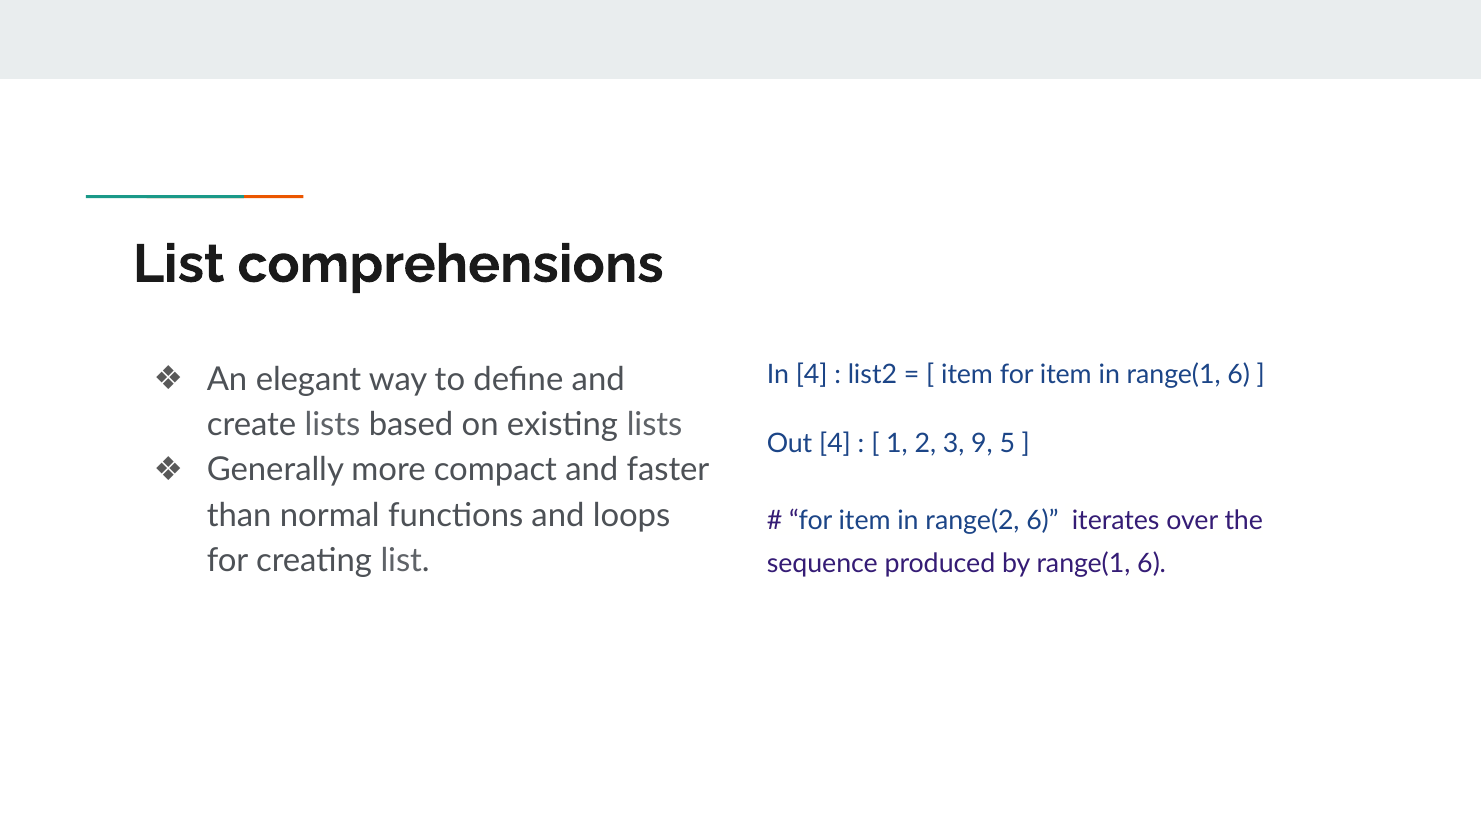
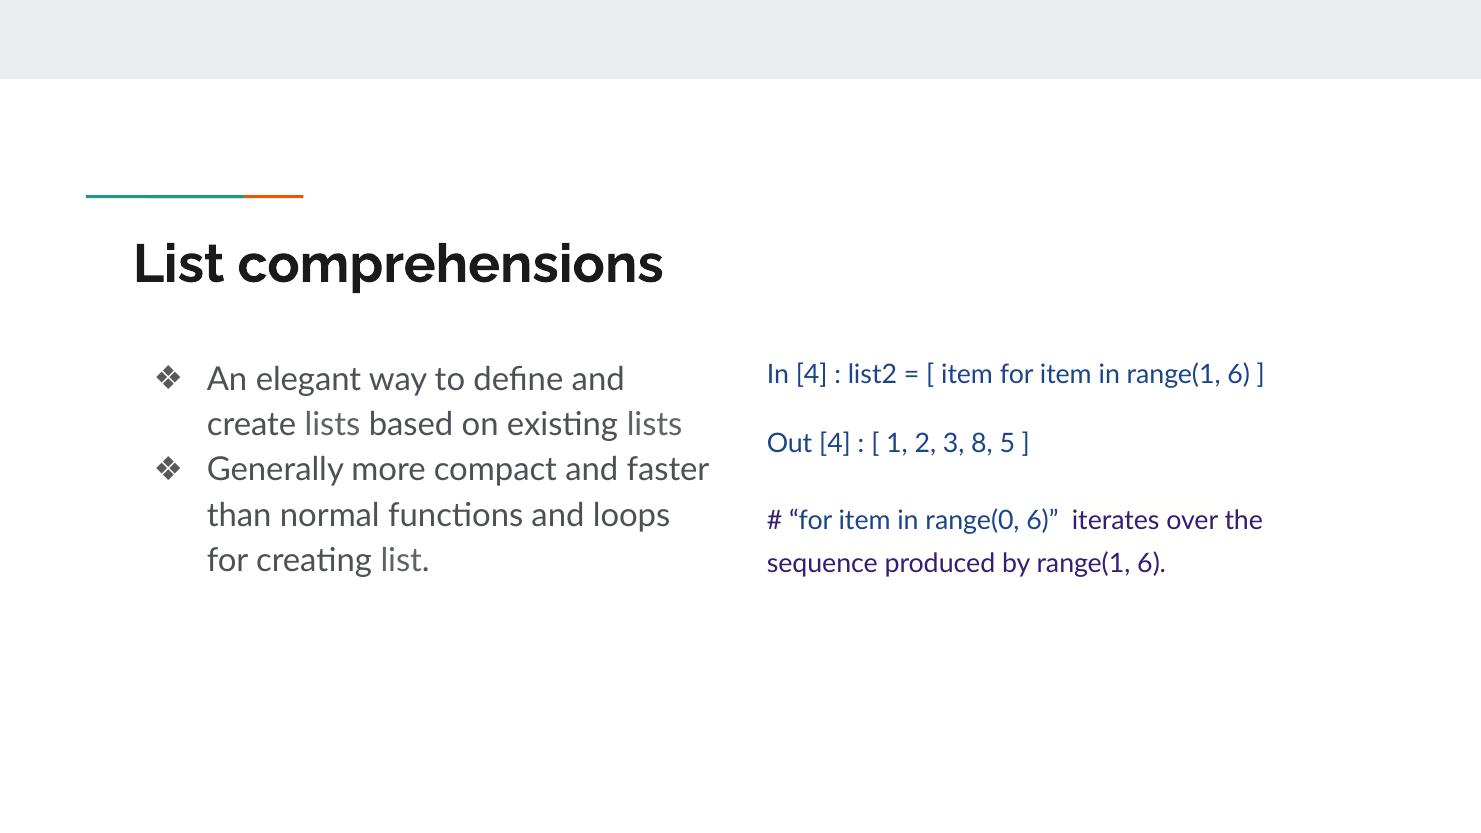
9: 9 -> 8 (982, 444)
range(2: range(2 -> range(0 (973, 520)
